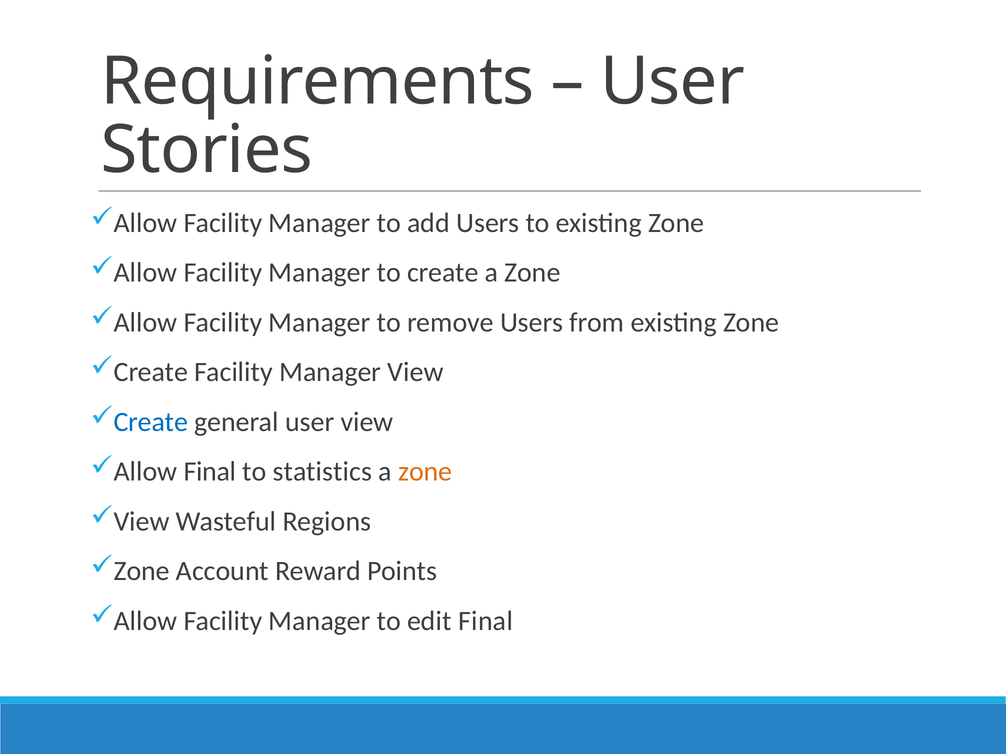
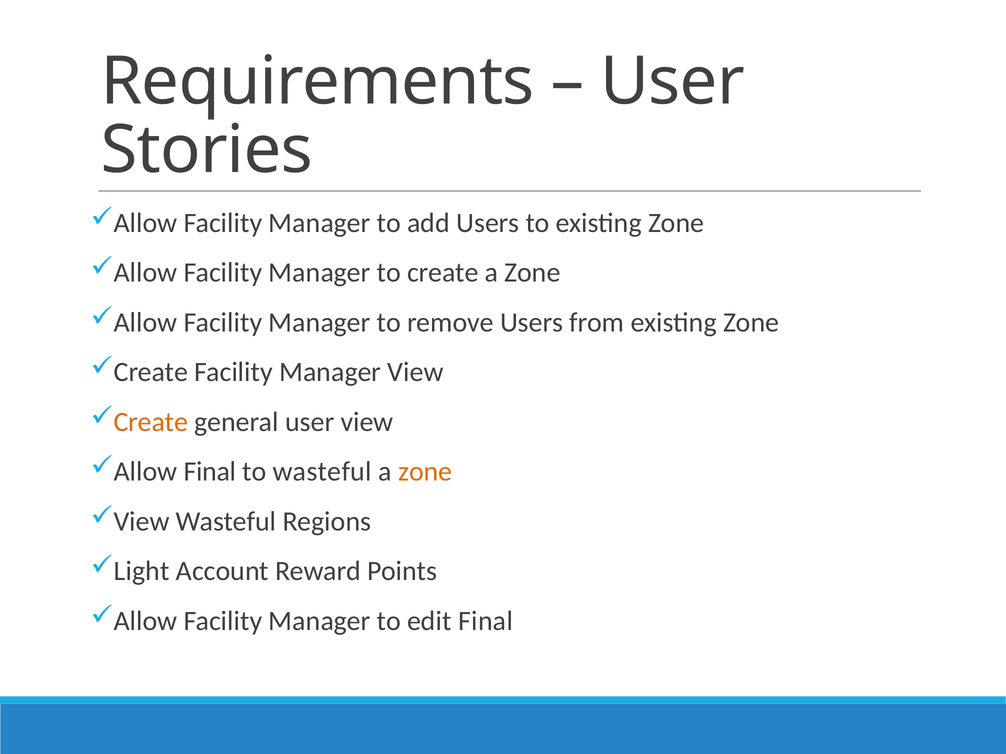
Create colour: blue -> orange (151, 422)
to statistics: statistics -> wasteful (322, 472)
Zone: Zone -> Light (142, 572)
